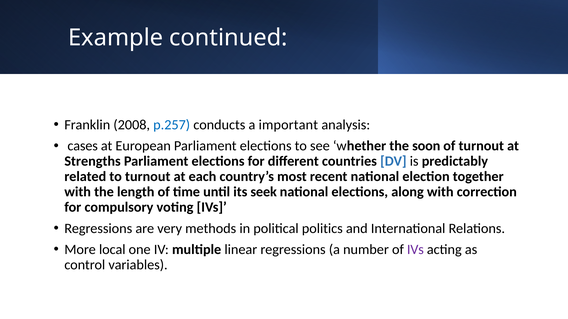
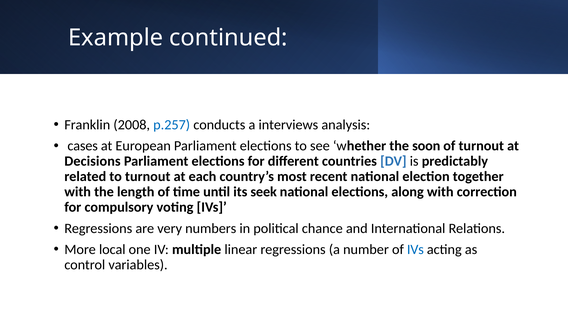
important: important -> interviews (288, 125)
Strengths: Strengths -> Decisions (93, 161)
methods: methods -> numbers (211, 229)
politics: politics -> chance (322, 229)
IVs colour: purple -> blue (415, 250)
